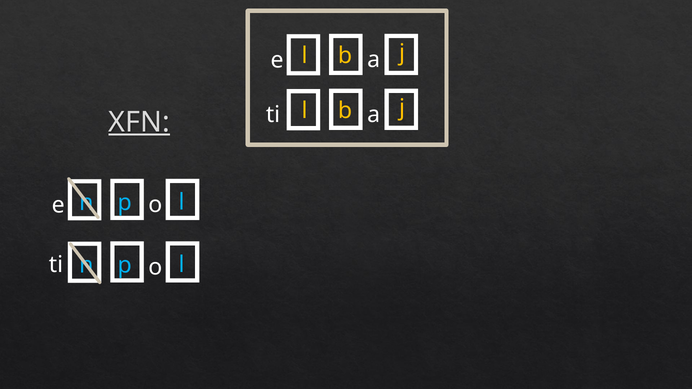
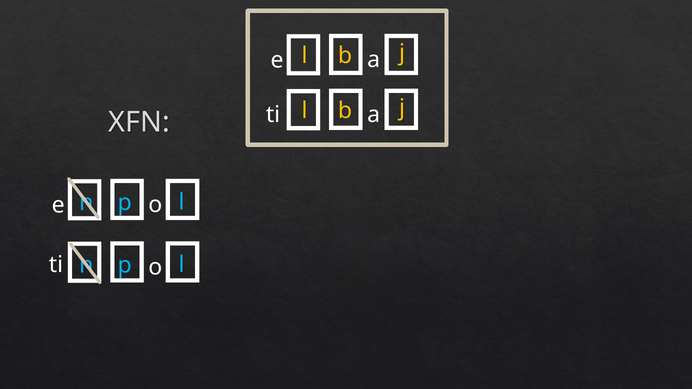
XFN underline: present -> none (139, 122)
